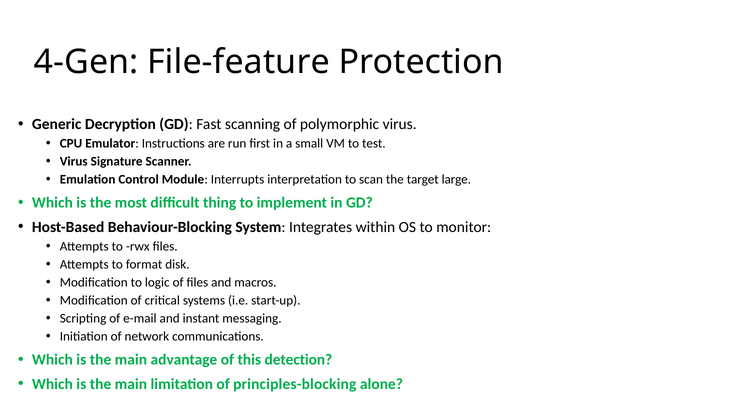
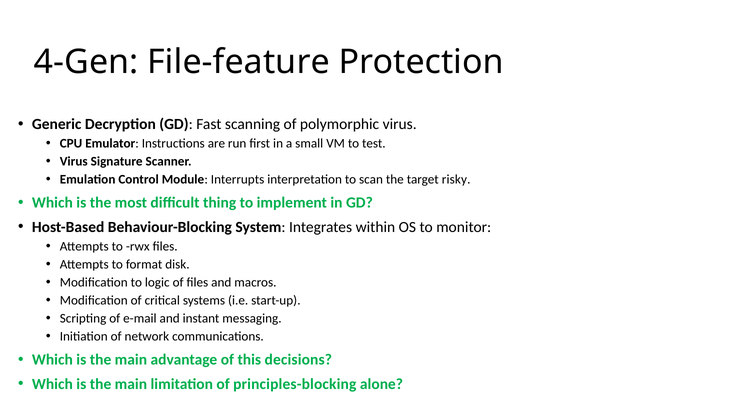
large: large -> risky (456, 180)
detection: detection -> decisions (298, 360)
